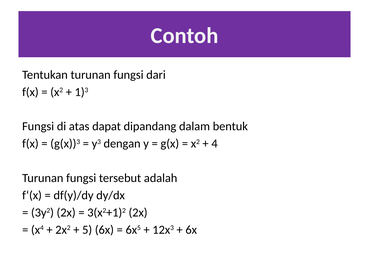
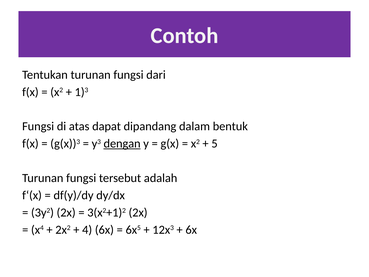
dengan underline: none -> present (122, 144)
4: 4 -> 5 (215, 144)
5: 5 -> 4 (87, 230)
